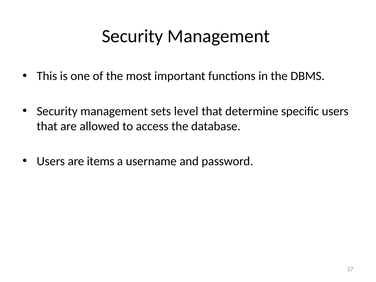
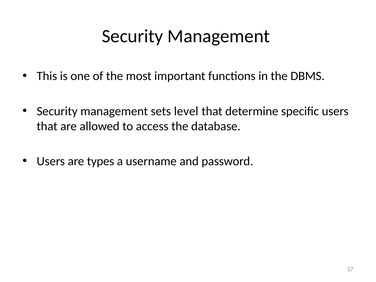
items: items -> types (101, 161)
